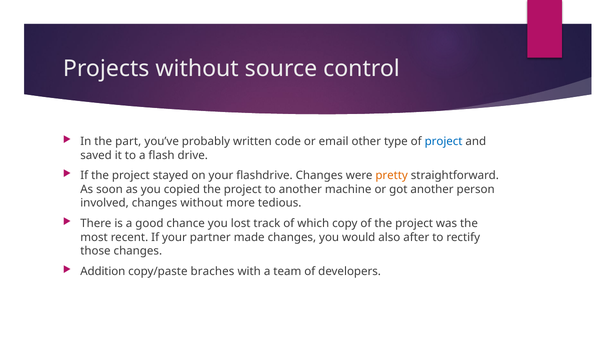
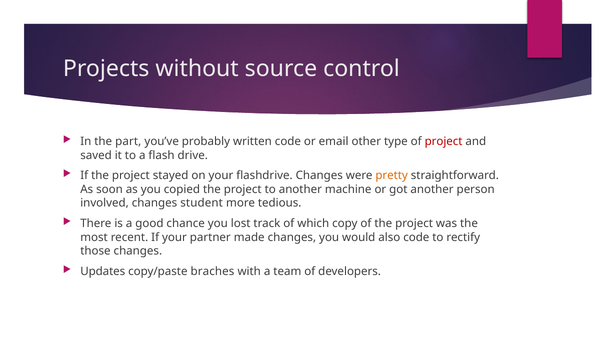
project colour: blue -> red (444, 142)
changes without: without -> student (202, 203)
also after: after -> code (416, 238)
Addition: Addition -> Updates (103, 272)
